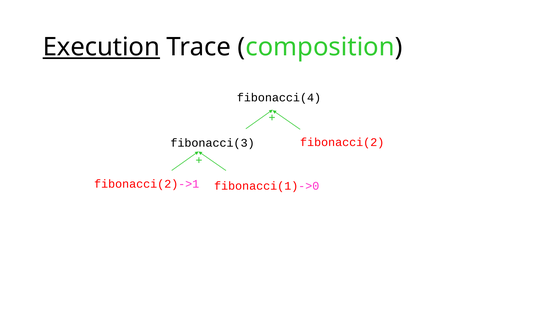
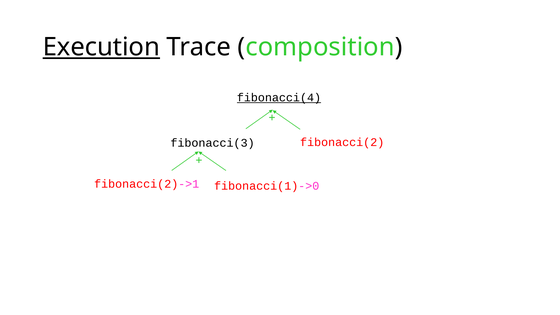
fibonacci(4 underline: none -> present (279, 98)
